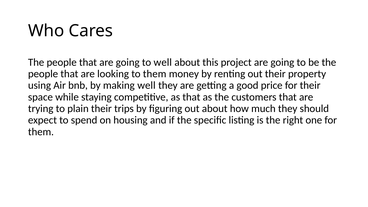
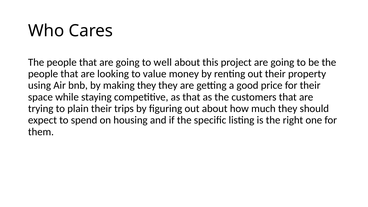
to them: them -> value (155, 74)
making well: well -> they (147, 85)
